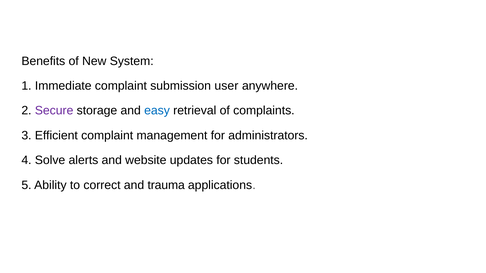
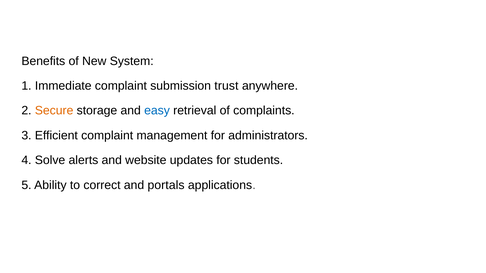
user: user -> trust (226, 86)
Secure colour: purple -> orange (54, 111)
trauma: trauma -> portals (166, 185)
